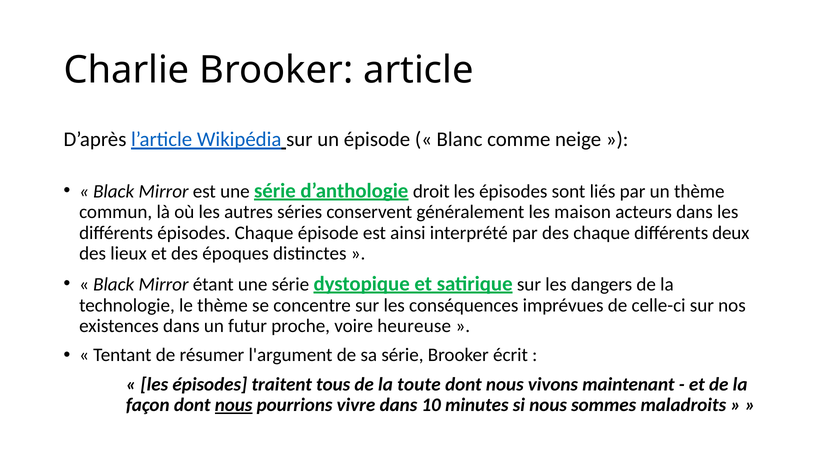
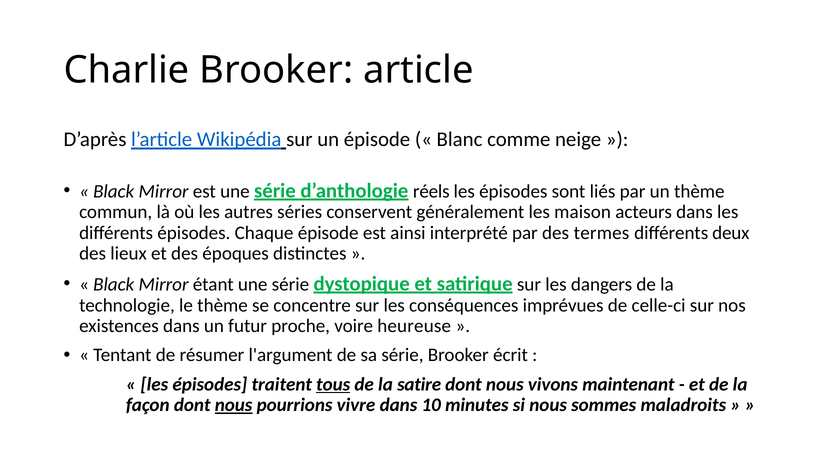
droit: droit -> réels (431, 191)
des chaque: chaque -> termes (602, 233)
tous underline: none -> present (333, 384)
toute: toute -> satire (419, 384)
